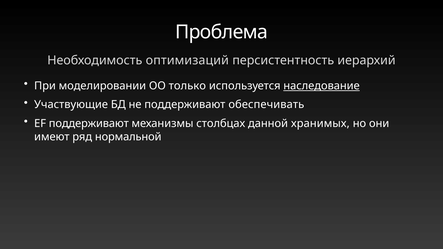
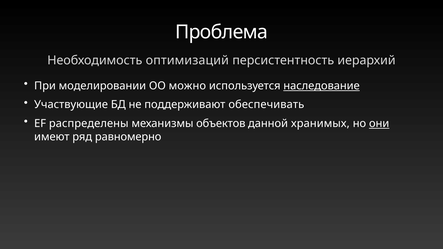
только: только -> можно (187, 86)
EF поддерживают: поддерживают -> распределены (89, 124)
столбцах: столбцах -> объектов (221, 124)
они underline: none -> present (379, 124)
нормальной: нормальной -> равномерно (128, 137)
